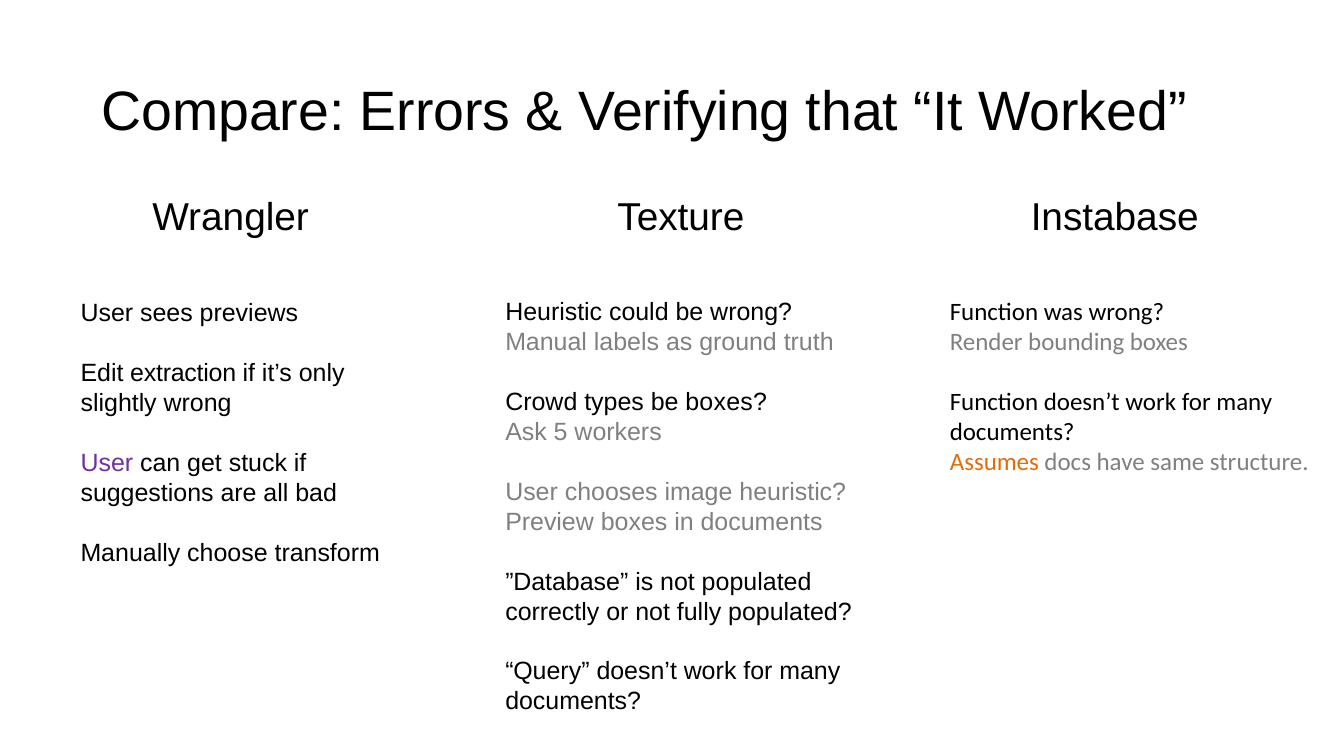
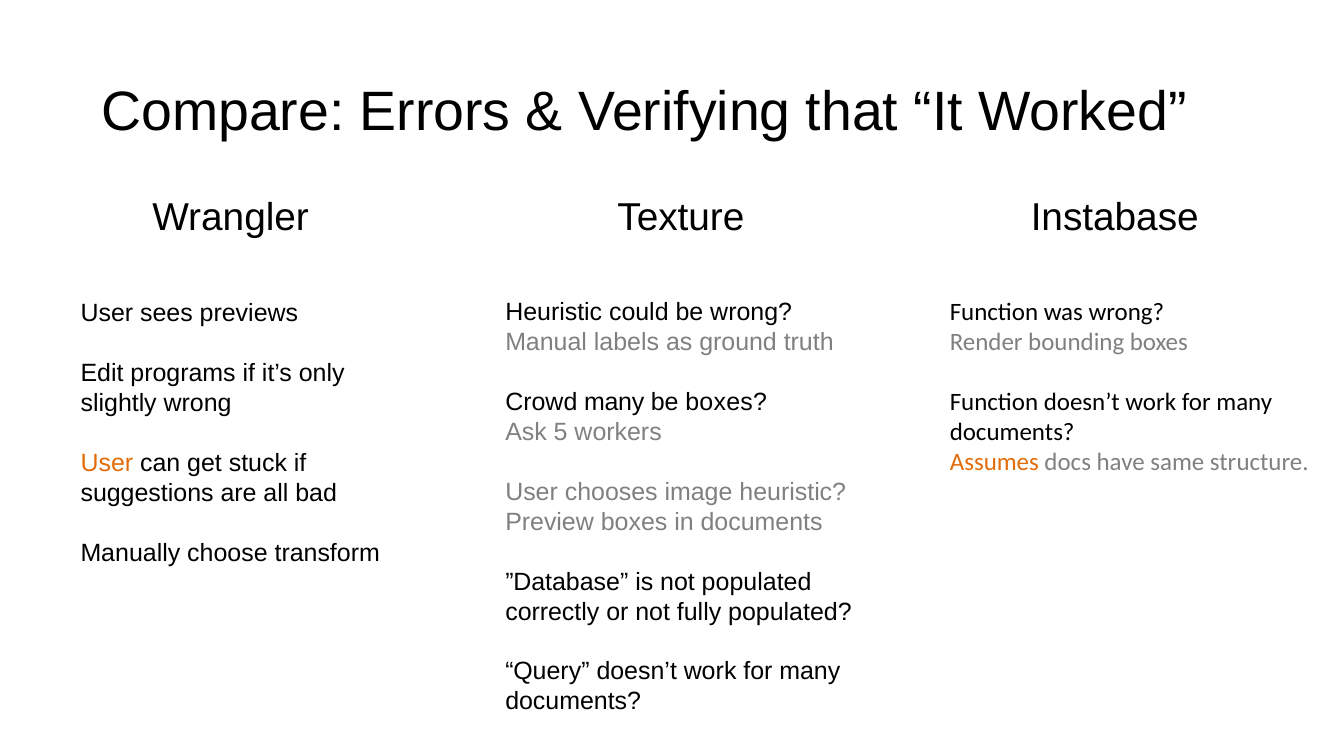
extraction: extraction -> programs (183, 373)
Crowd types: types -> many (614, 402)
User colour: purple -> orange (107, 463)
